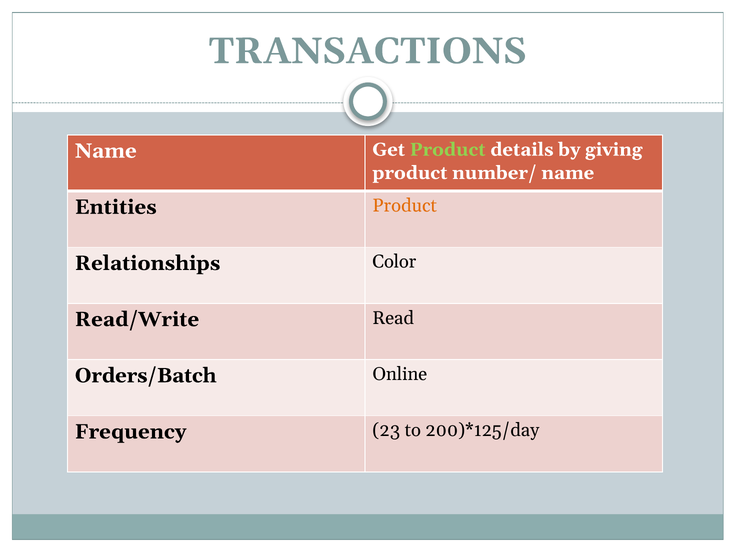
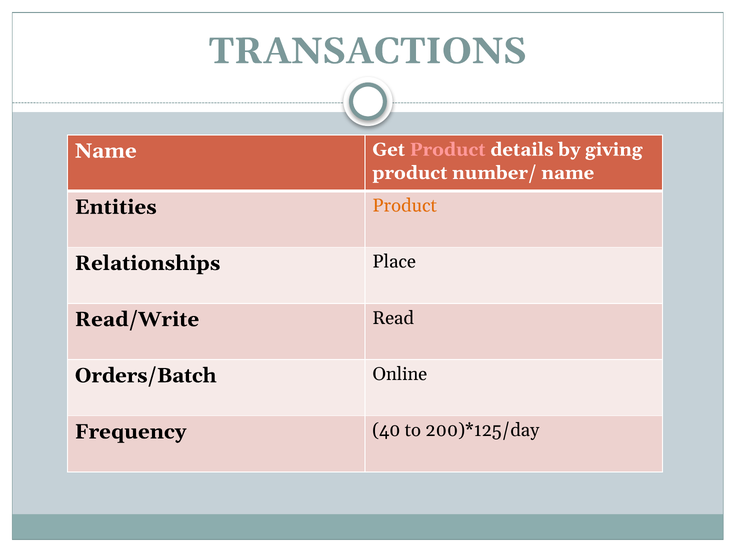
Product colour: light green -> pink (448, 150)
Color: Color -> Place (394, 262)
23: 23 -> 40 (386, 430)
